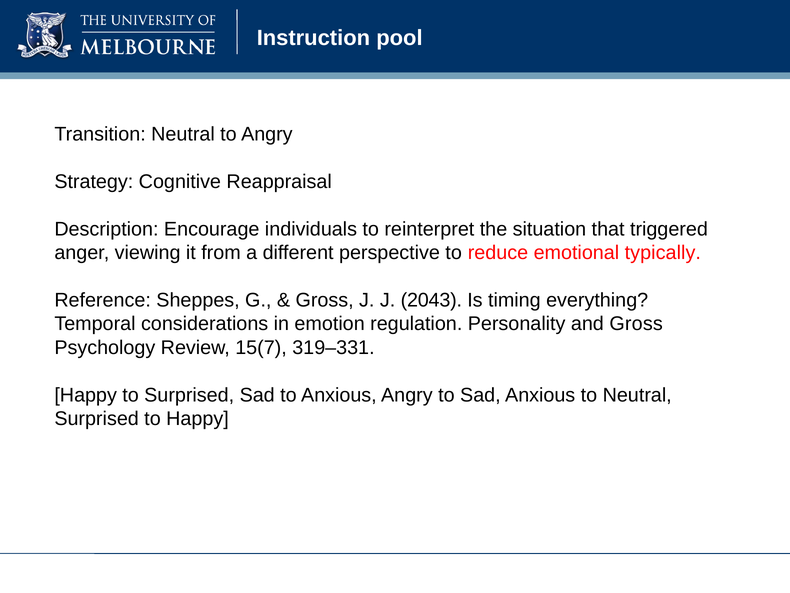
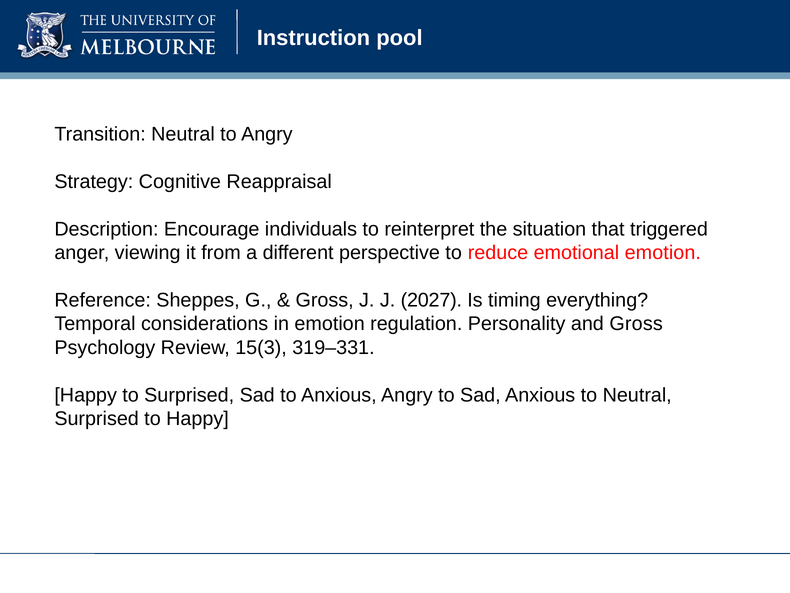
emotional typically: typically -> emotion (663, 253)
2043: 2043 -> 2027 (431, 300)
15(7: 15(7 -> 15(3 (261, 347)
